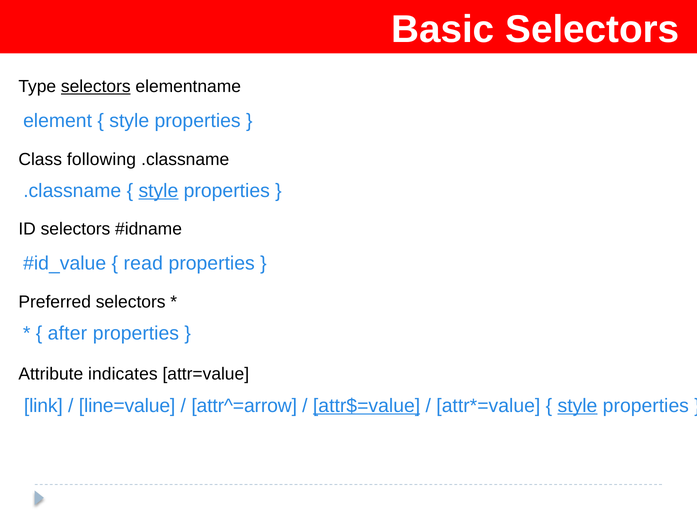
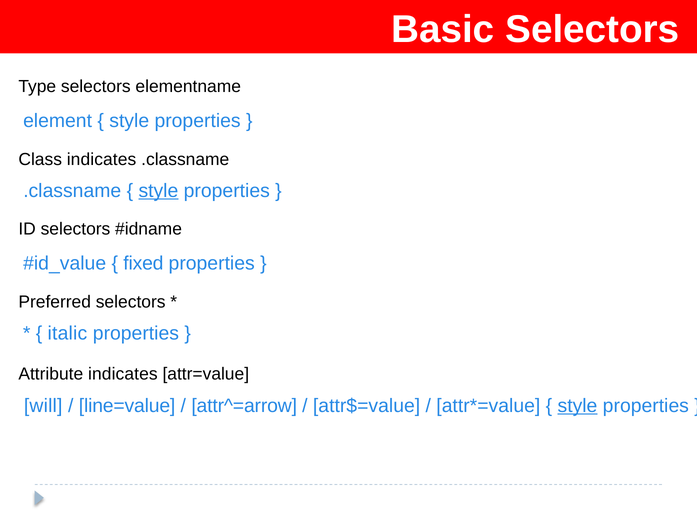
selectors underline: present -> none (96, 87)
Class following: following -> indicates (102, 159)
read: read -> fixed (143, 263)
after: after -> italic (67, 333)
link: link -> will (43, 405)
attr$=value underline: present -> none (367, 405)
